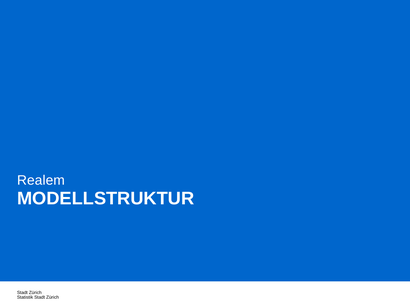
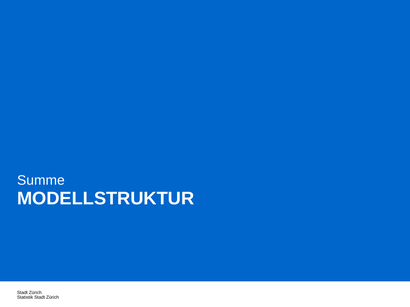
Realem: Realem -> Summe (41, 181)
